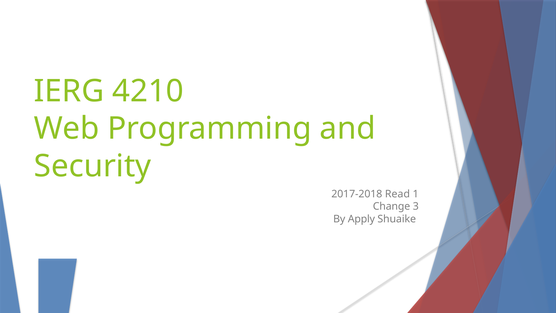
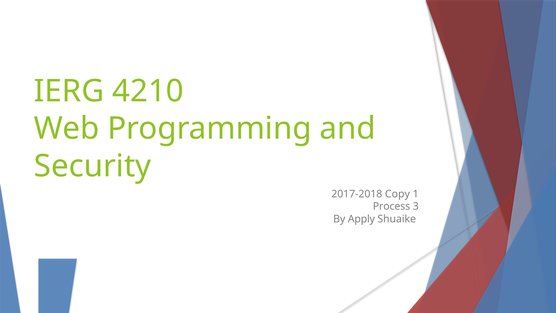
Read: Read -> Copy (397, 194)
Change: Change -> Process (392, 206)
